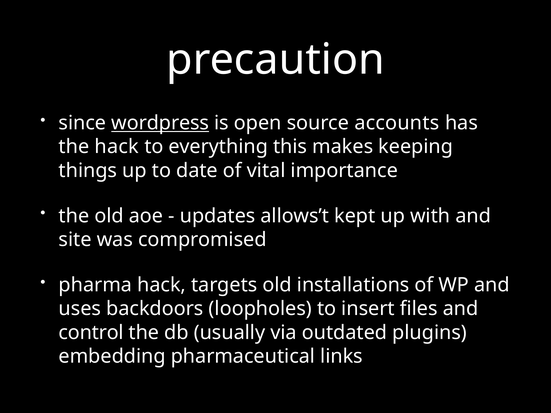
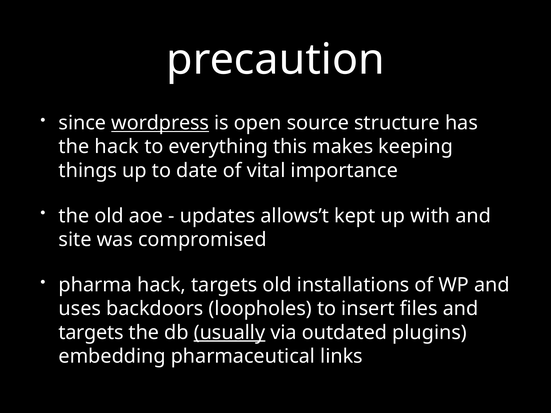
accounts: accounts -> structure (397, 123)
control: control -> targets (91, 333)
usually underline: none -> present (229, 333)
